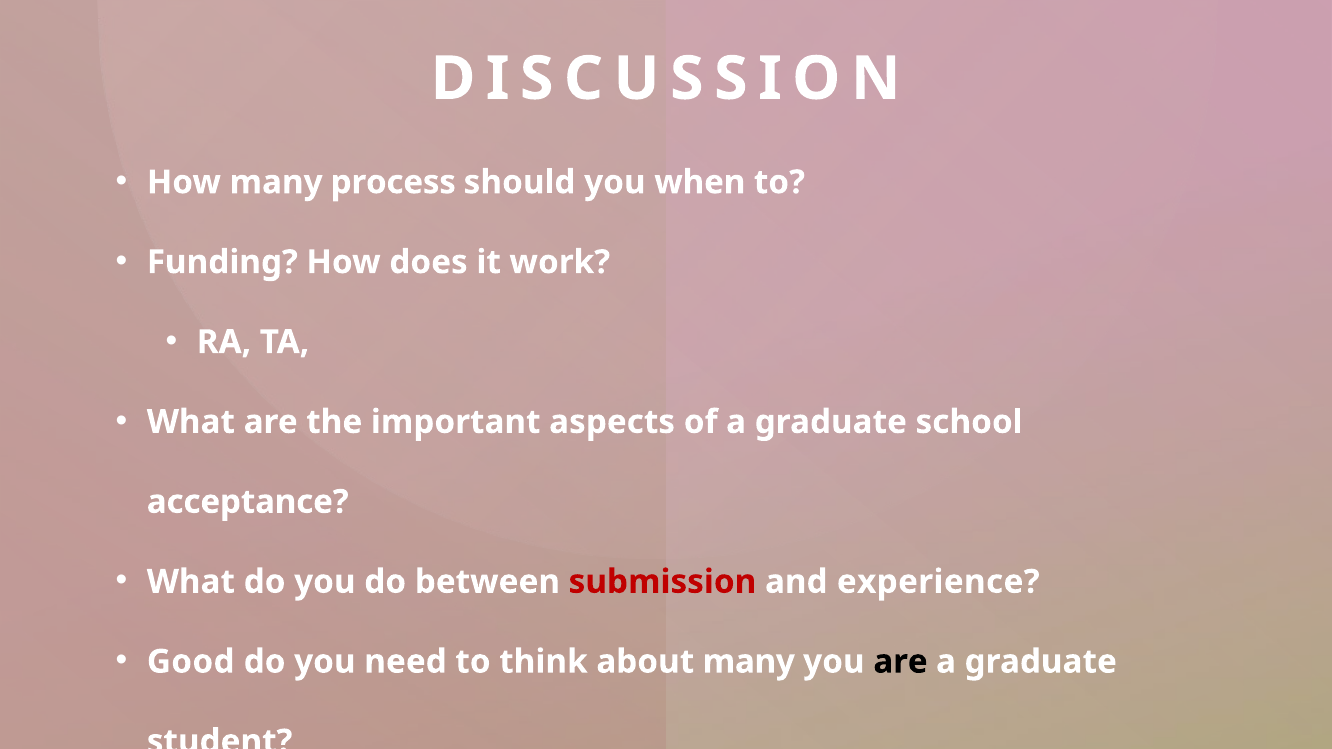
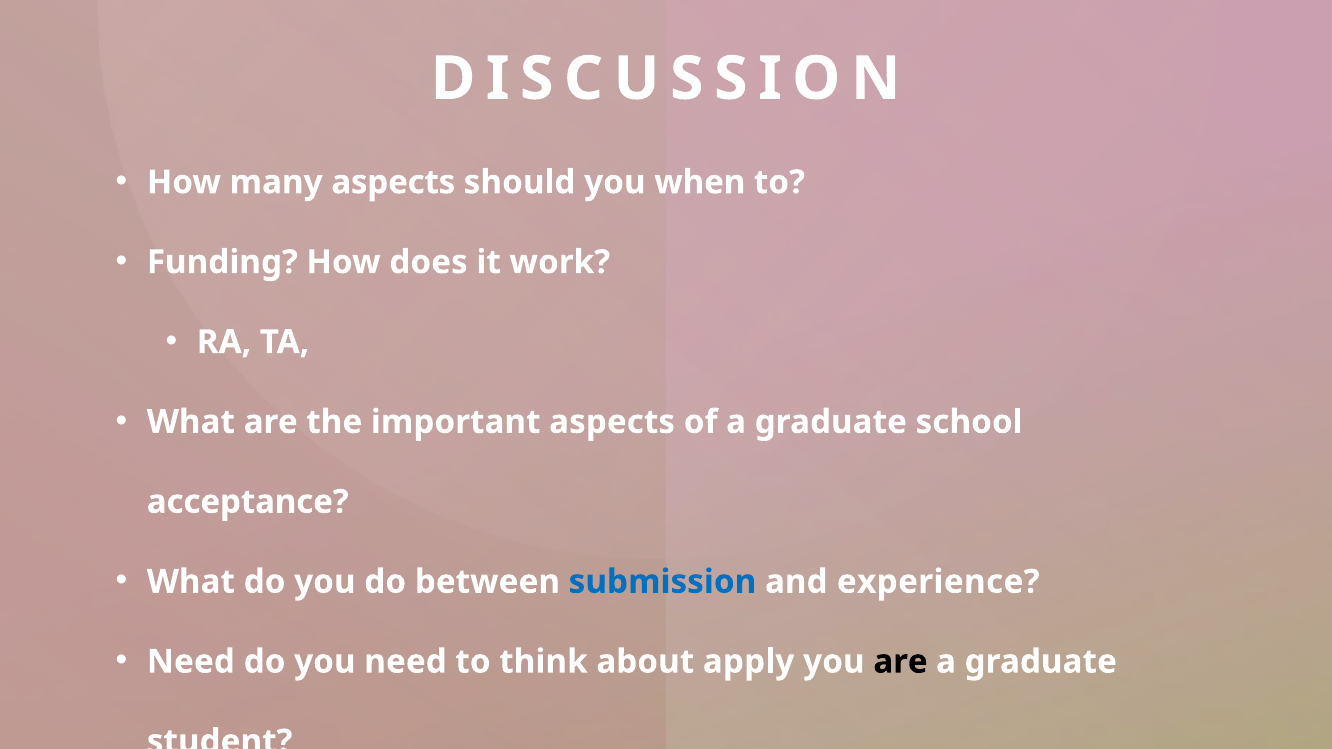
many process: process -> aspects (393, 182)
submission colour: red -> blue (662, 582)
Good: Good -> Need (191, 662)
about many: many -> apply (749, 662)
